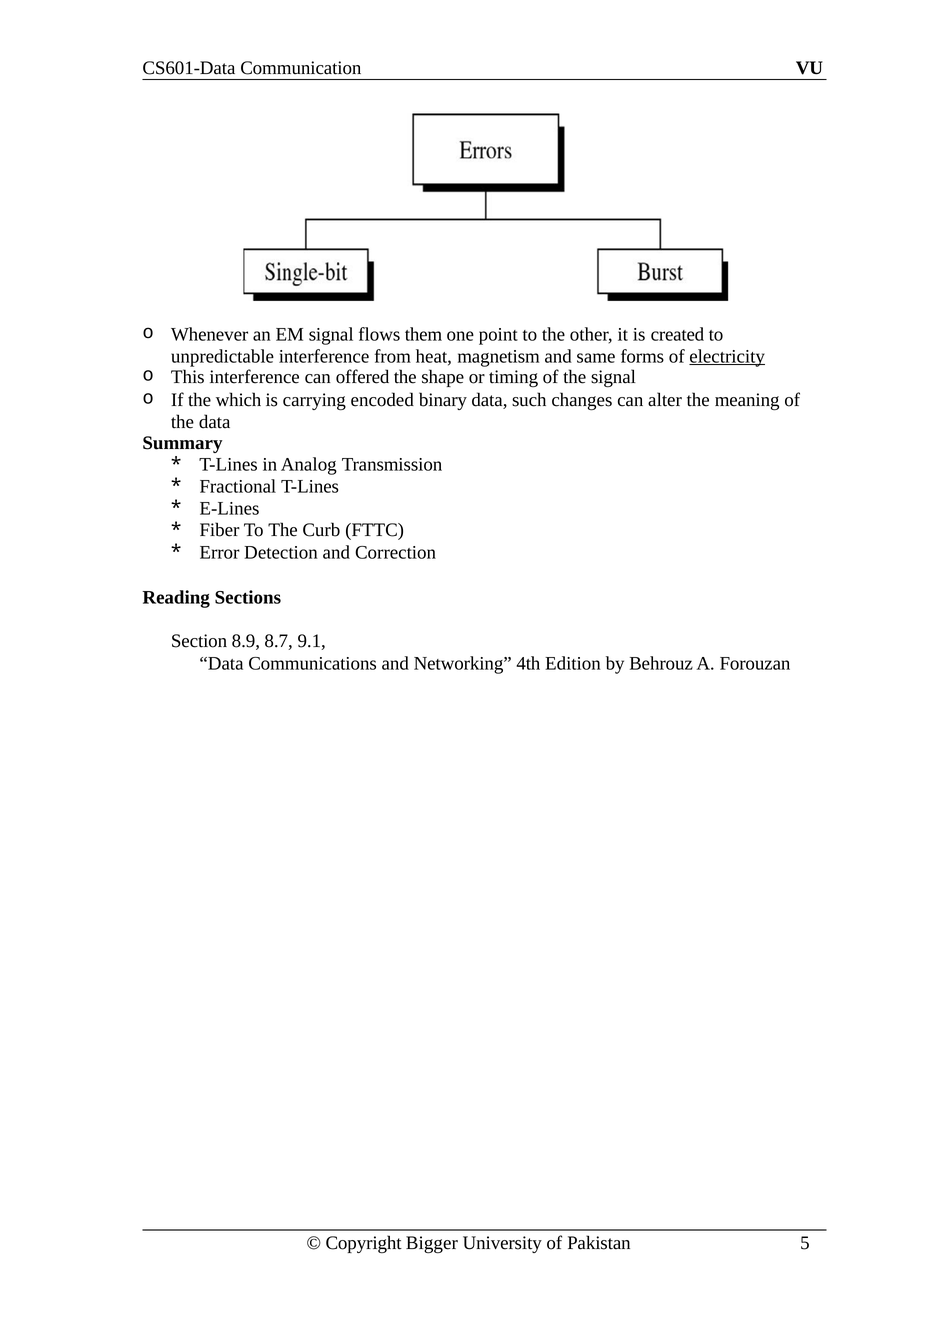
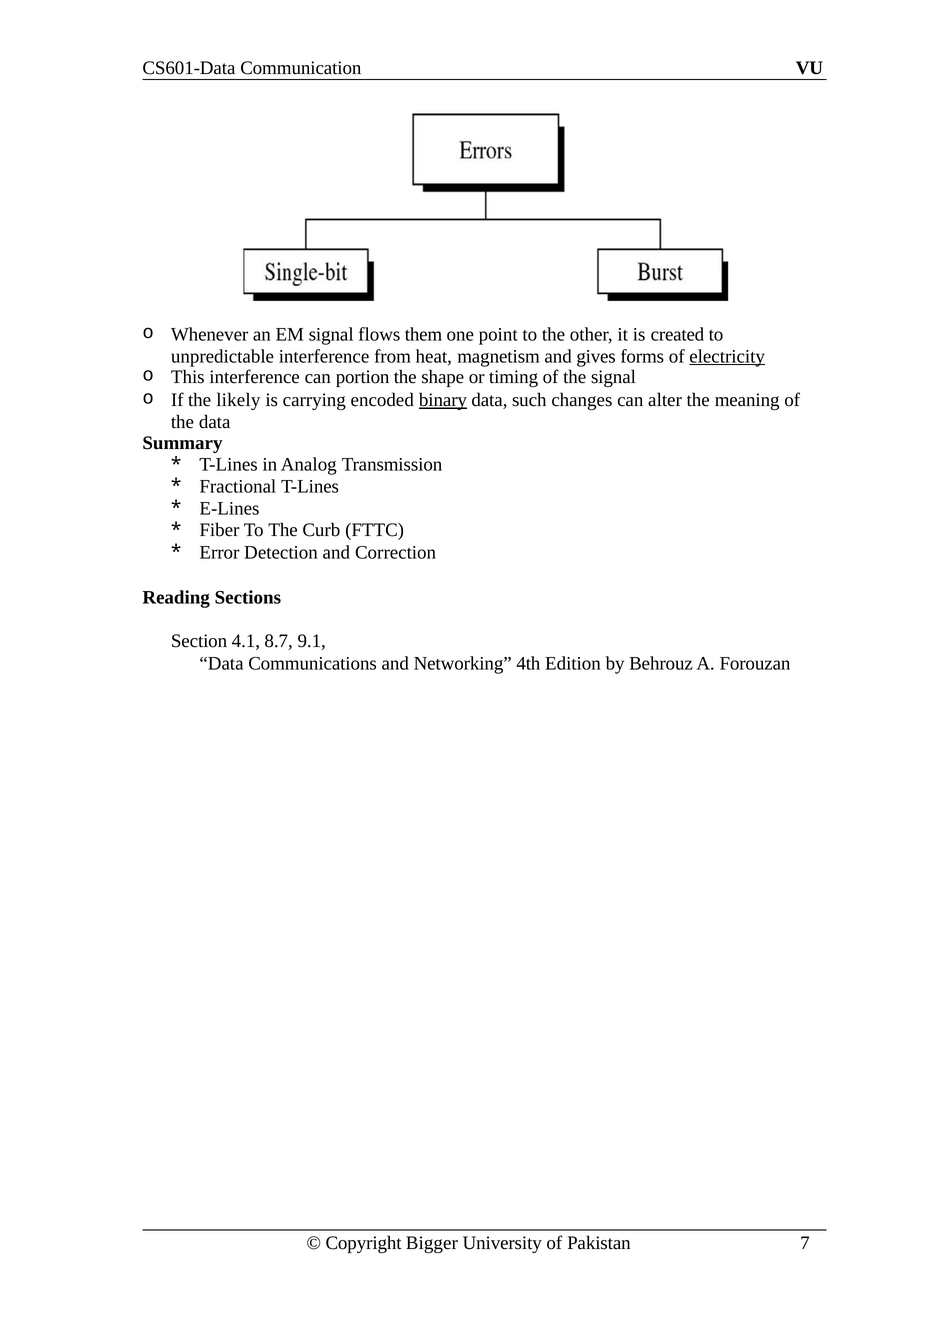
same: same -> gives (596, 356)
offered: offered -> portion (363, 377)
which: which -> likely (238, 400)
binary underline: none -> present (443, 400)
8.9: 8.9 -> 4.1 (246, 641)
5: 5 -> 7 (805, 1243)
